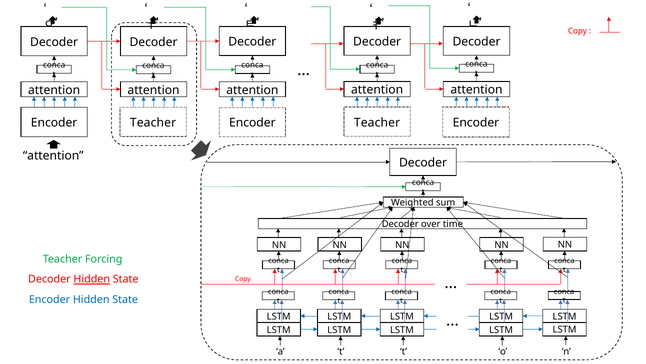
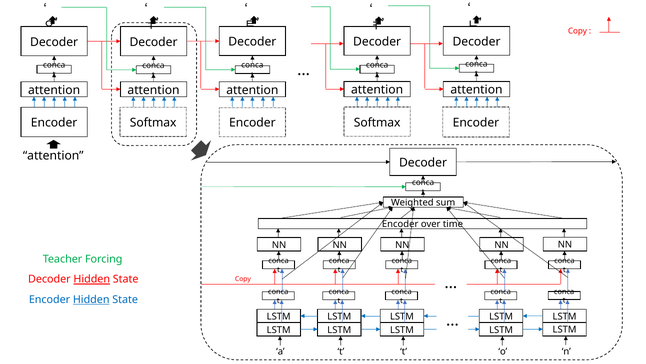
Teacher: Teacher -> Softmax (153, 123)
Encoder Teacher: Teacher -> Softmax (377, 122)
Decoder: Decoder -> Encoder (400, 224)
Hidden underline: none -> present (91, 299)
